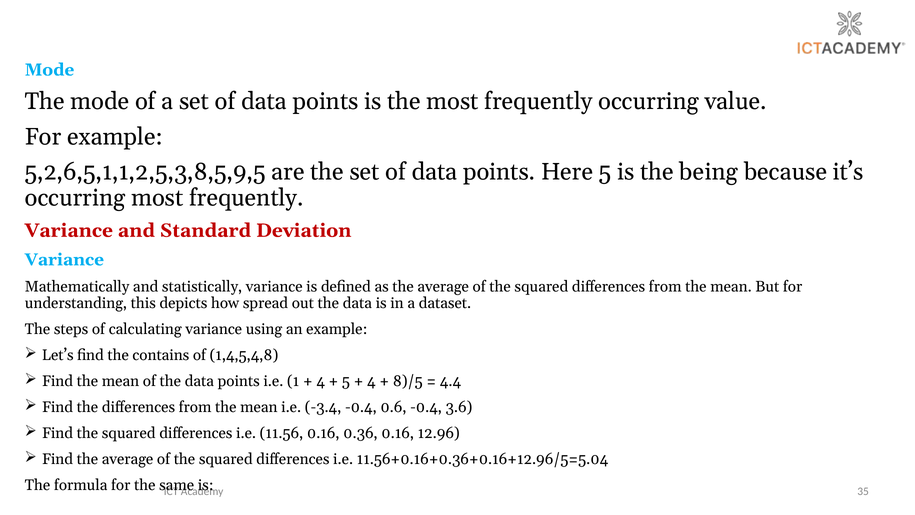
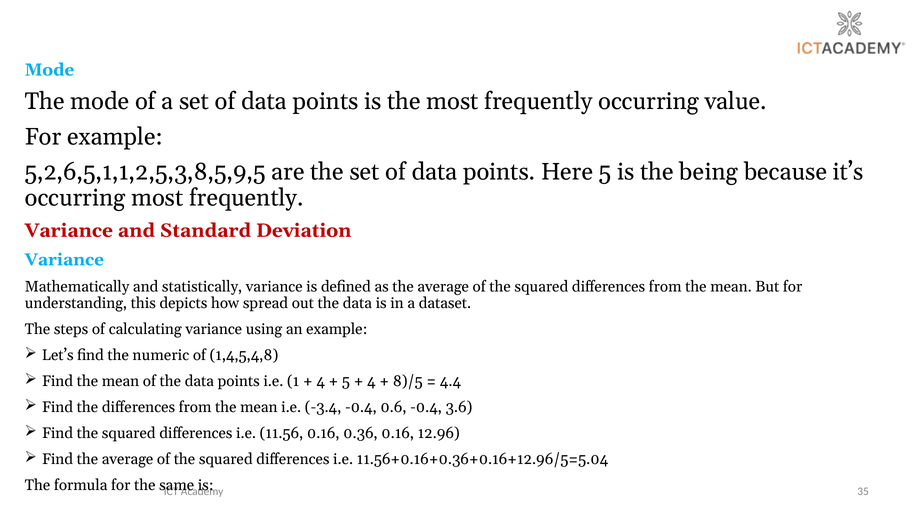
contains: contains -> numeric (161, 355)
